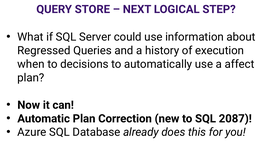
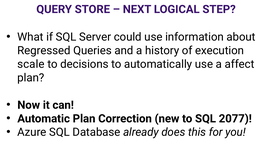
when: when -> scale (31, 64)
2087: 2087 -> 2077 (235, 119)
